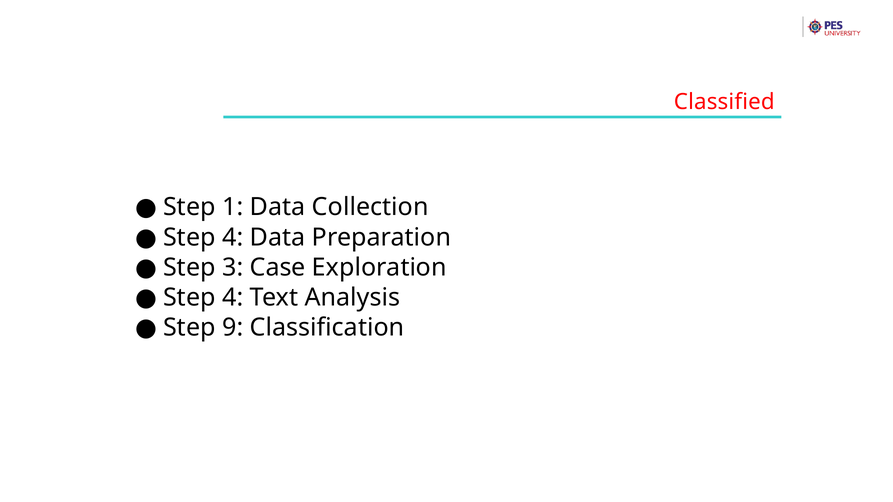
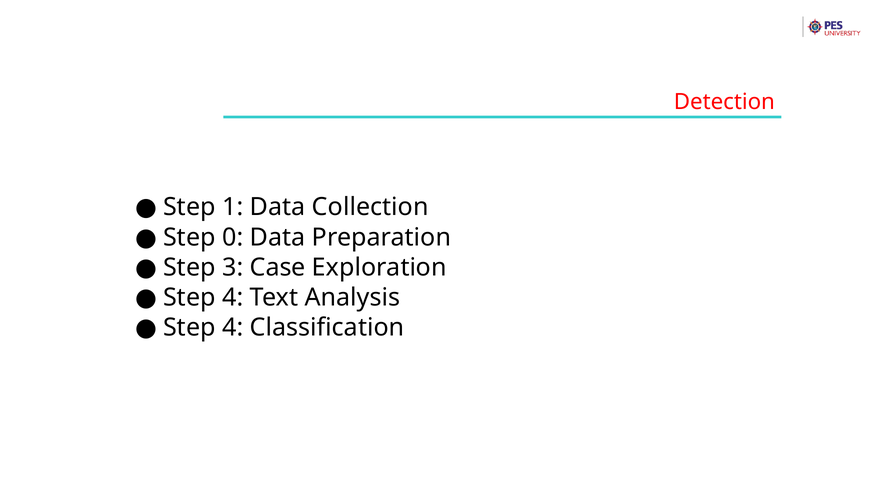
Classified: Classified -> Detection (724, 102)
4: 4 -> 0 (233, 237)
9: 9 -> 4 (233, 328)
